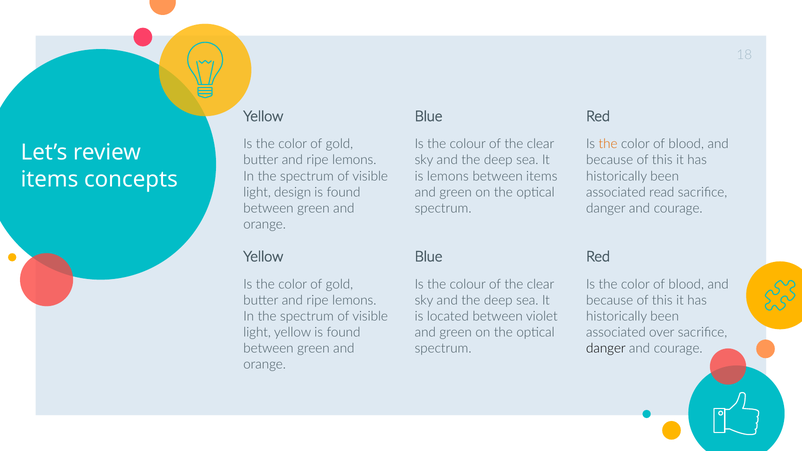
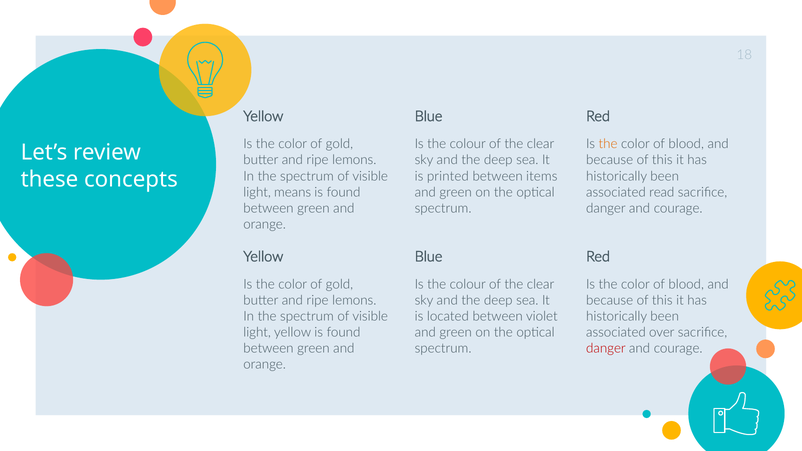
is lemons: lemons -> printed (448, 176)
items: items -> these (49, 179)
design: design -> means (293, 192)
danger colour: black -> red (606, 349)
